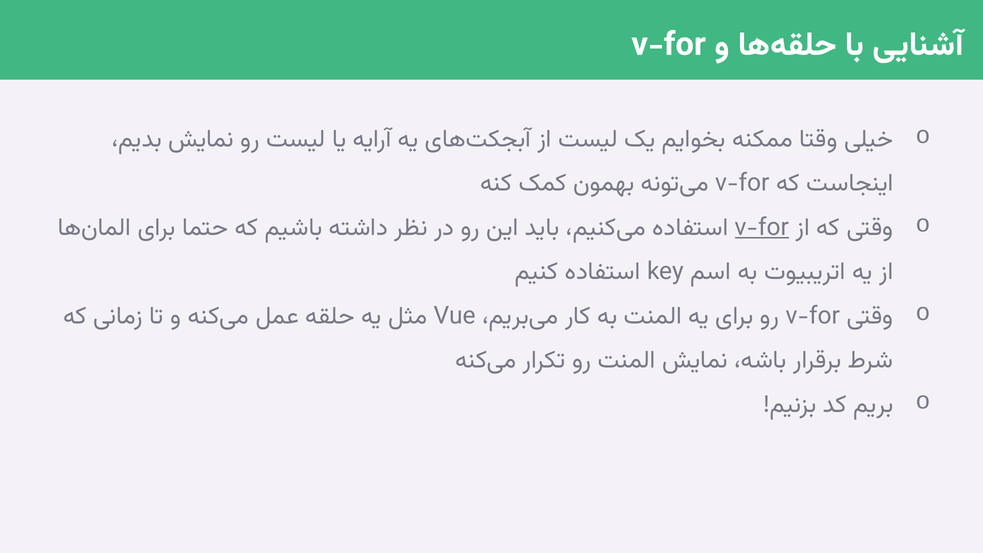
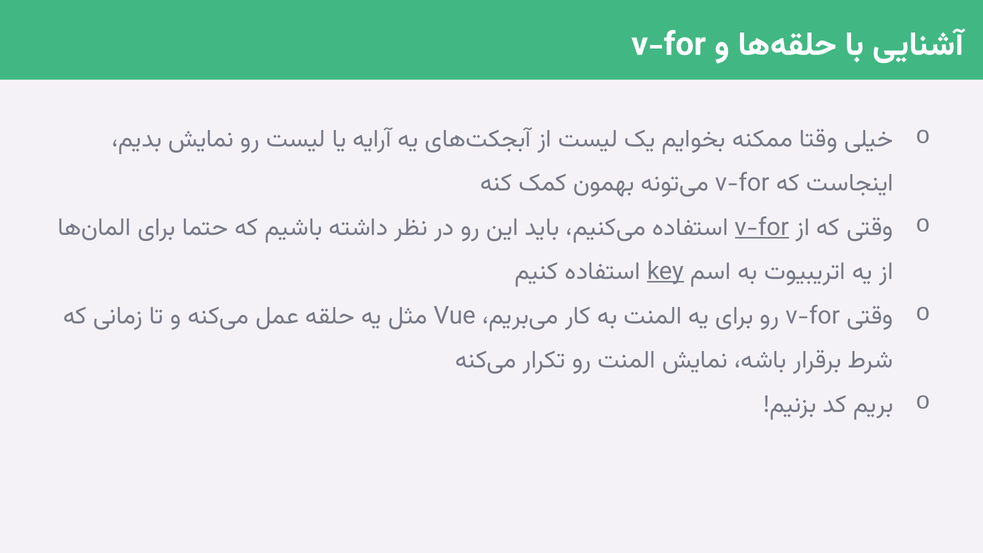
key underline: none -> present (666, 271)
